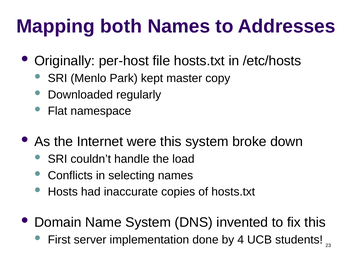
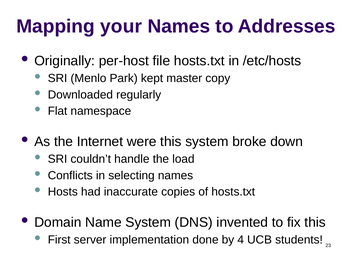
both: both -> your (121, 26)
